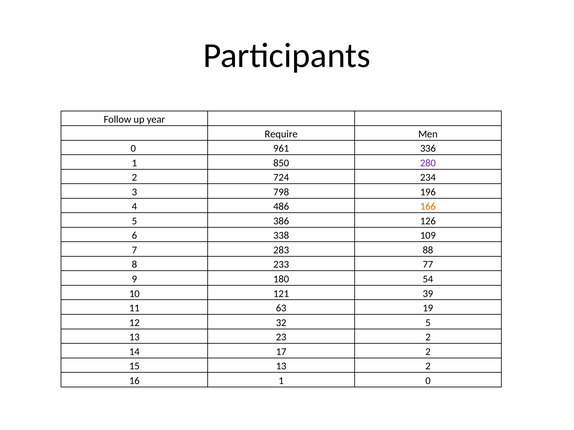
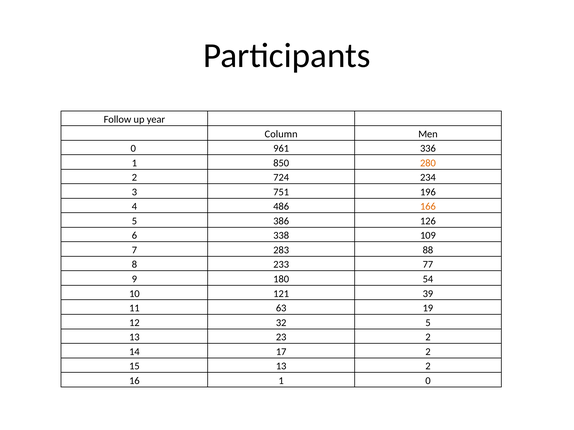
Require: Require -> Column (281, 134)
280 colour: purple -> orange (428, 163)
798: 798 -> 751 (281, 192)
